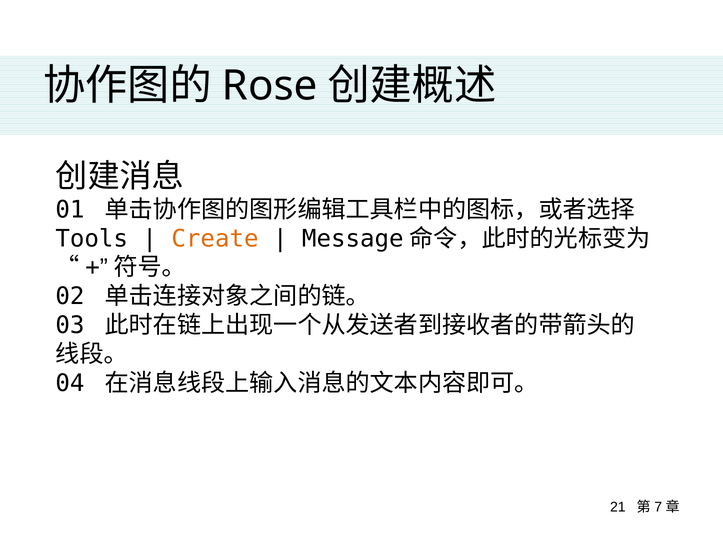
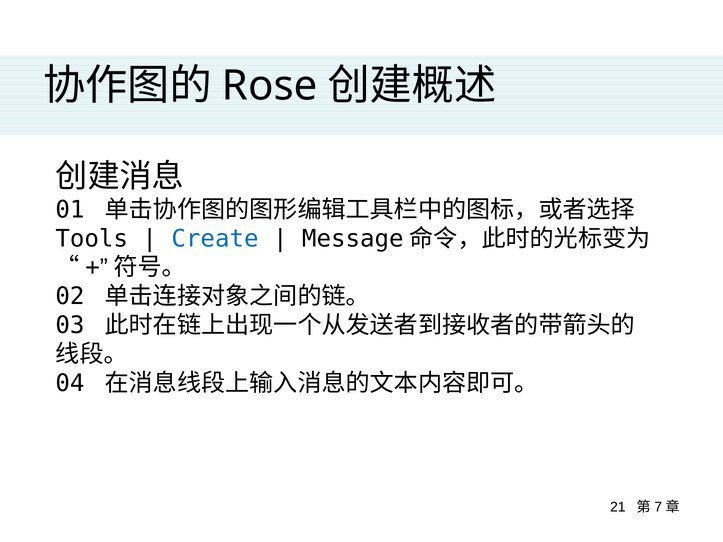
Create colour: orange -> blue (215, 239)
